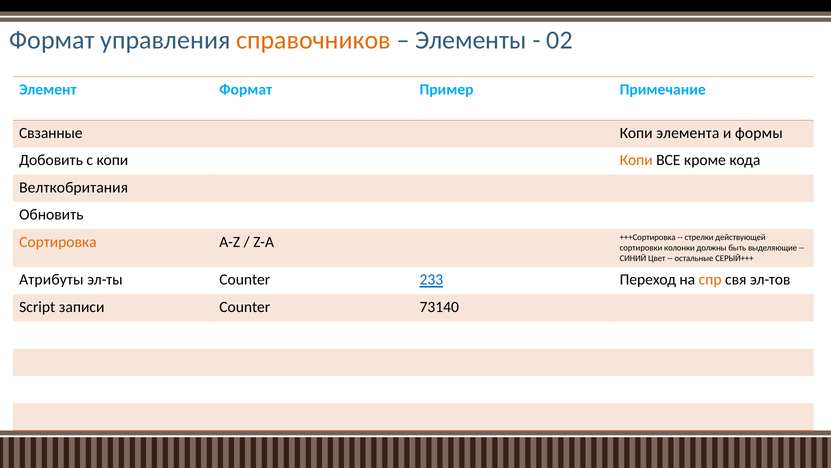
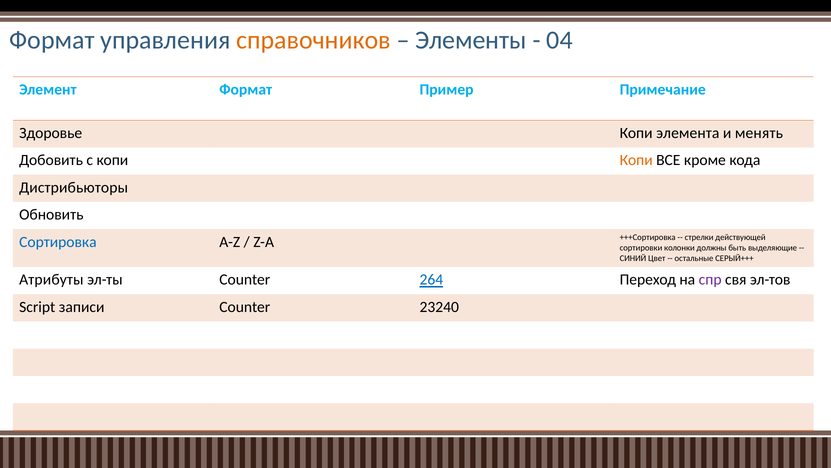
02: 02 -> 04 (560, 40)
Свзанные: Свзанные -> Здоровье (51, 133)
формы: формы -> менять (759, 133)
Велткобритания: Велткобритания -> Дистрибьюторы (74, 187)
Сортировка colour: orange -> blue (58, 242)
233: 233 -> 264 (431, 279)
спр colour: orange -> purple (710, 279)
73140: 73140 -> 23240 (439, 307)
